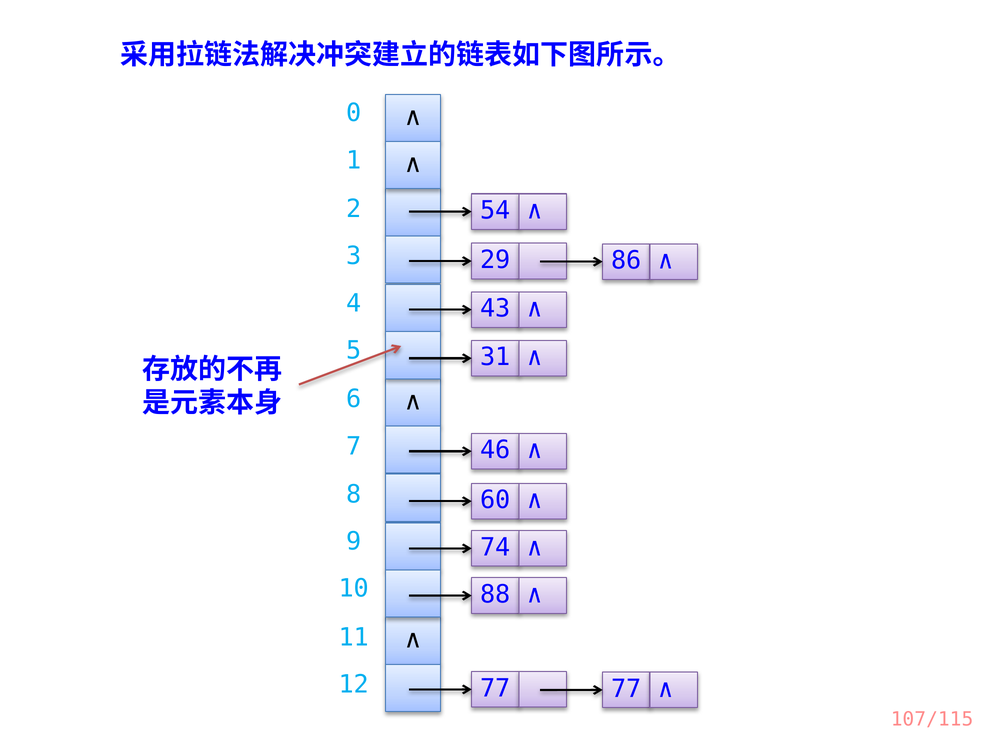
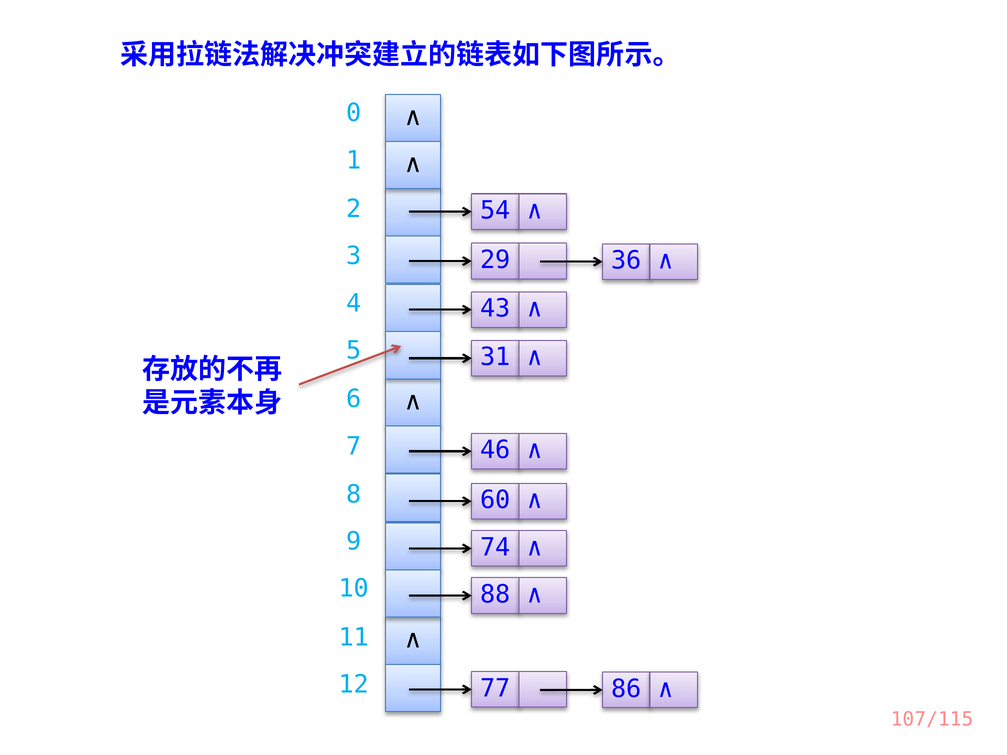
86: 86 -> 36 (626, 261)
77 77: 77 -> 86 (626, 689)
